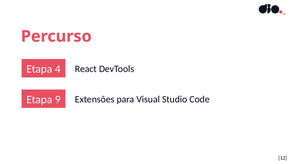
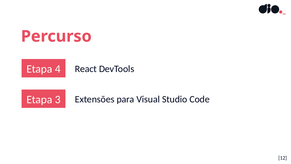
9: 9 -> 3 (58, 99)
